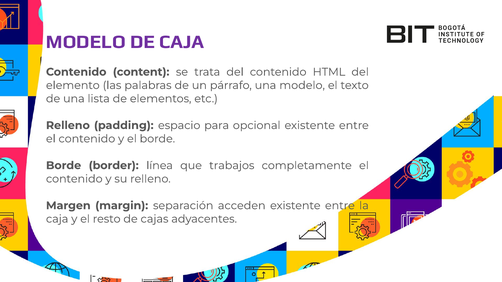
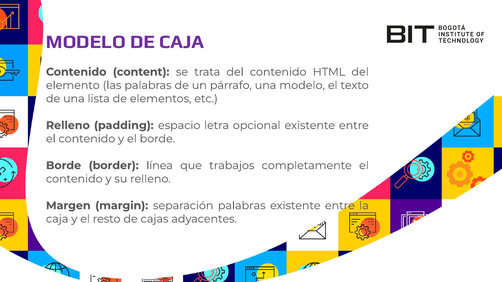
para: para -> letra (217, 126)
separación acceden: acceden -> palabras (242, 206)
